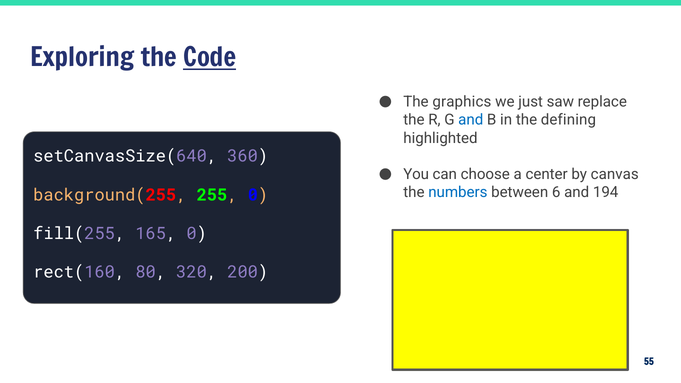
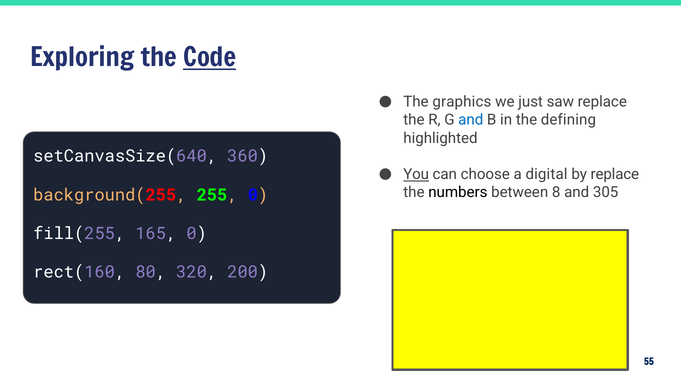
You underline: none -> present (416, 174)
center: center -> digital (547, 174)
by canvas: canvas -> replace (615, 174)
numbers colour: blue -> black (458, 193)
6: 6 -> 8 (556, 193)
194: 194 -> 305 (606, 193)
